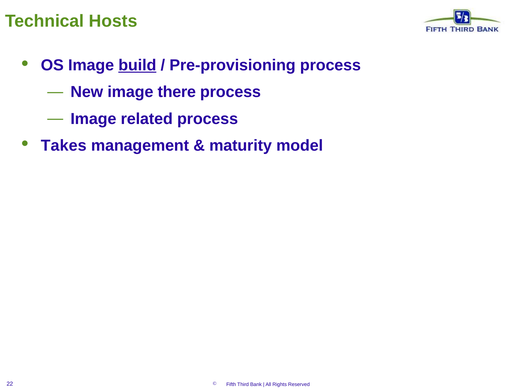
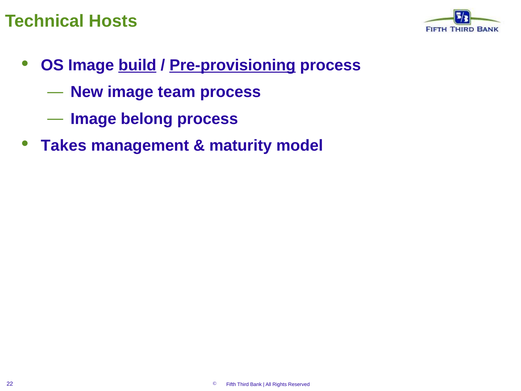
Pre-provisioning underline: none -> present (233, 65)
there: there -> team (177, 92)
related: related -> belong (147, 119)
